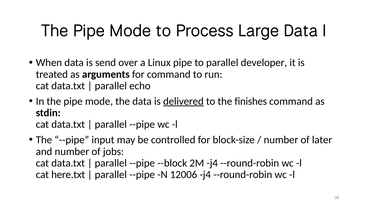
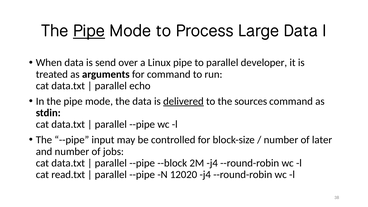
Pipe underline: none -> present (89, 31)
finishes: finishes -> sources (251, 101)
here.txt: here.txt -> read.txt (68, 175)
12006: 12006 -> 12020 (184, 175)
